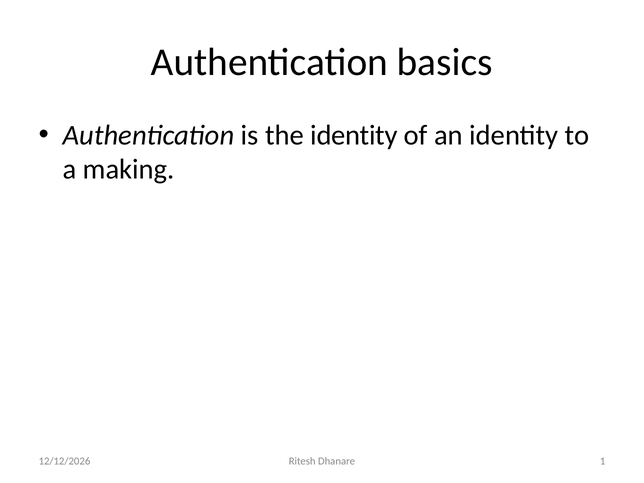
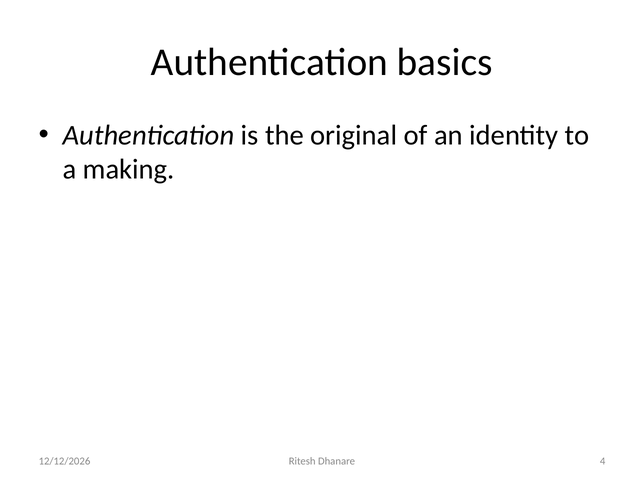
the identity: identity -> original (354, 135)
1: 1 -> 4 (603, 461)
